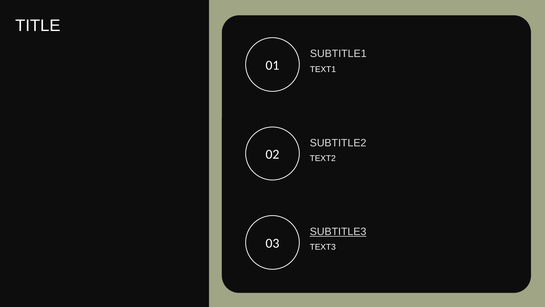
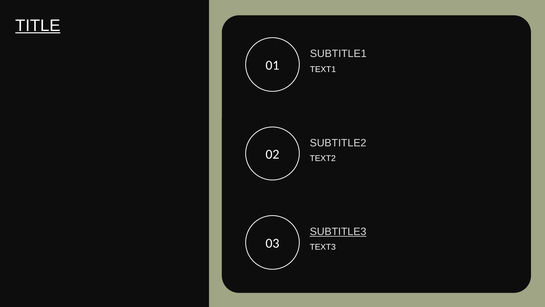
TITLE underline: none -> present (38, 26)
